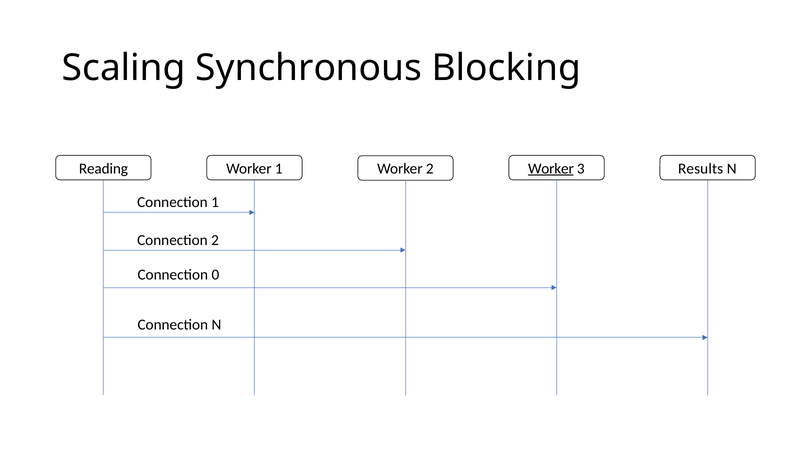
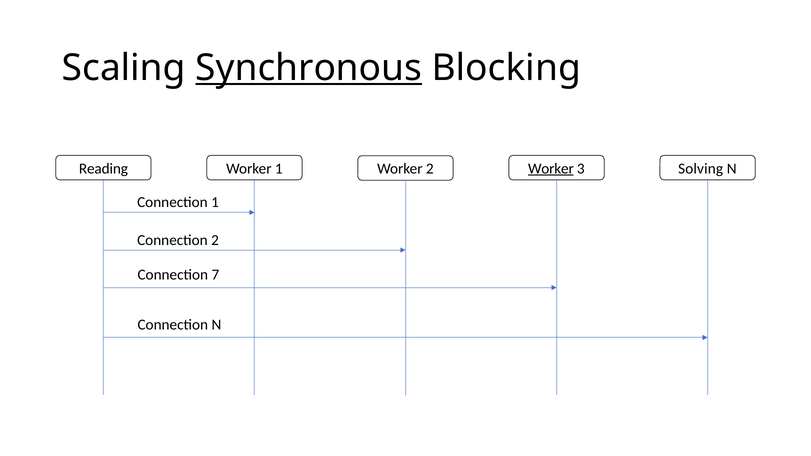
Synchronous underline: none -> present (309, 68)
Results: Results -> Solving (701, 169)
0: 0 -> 7 (215, 275)
